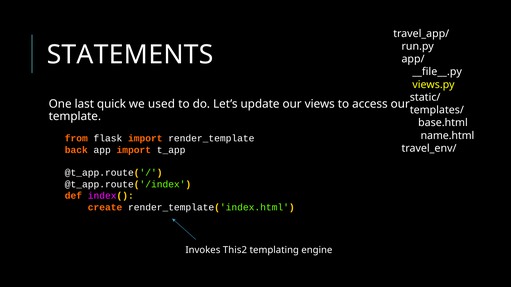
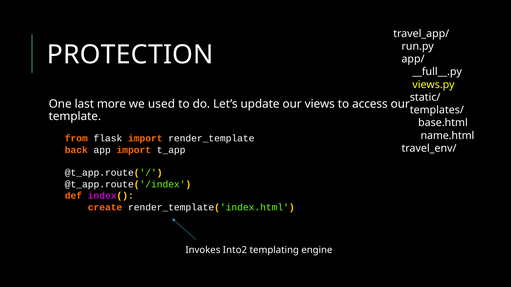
STATEMENTS: STATEMENTS -> PROTECTION (130, 55)
__file__.py: __file__.py -> __full__.py (437, 72)
quick: quick -> more (112, 104)
This2: This2 -> Into2 (235, 250)
